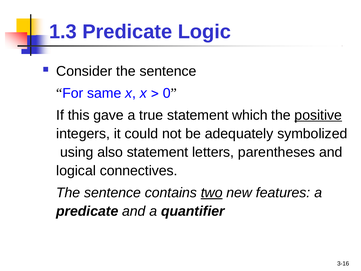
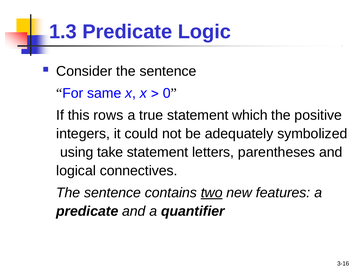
gave: gave -> rows (108, 115)
positive underline: present -> none (318, 115)
also: also -> take (110, 152)
